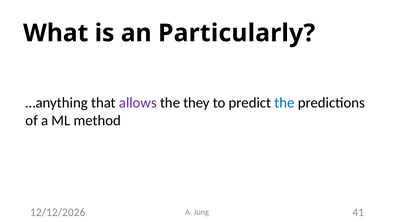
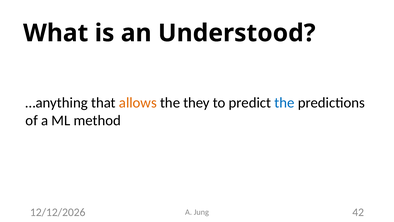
Particularly: Particularly -> Understood (237, 33)
allows colour: purple -> orange (138, 103)
41: 41 -> 42 (358, 212)
